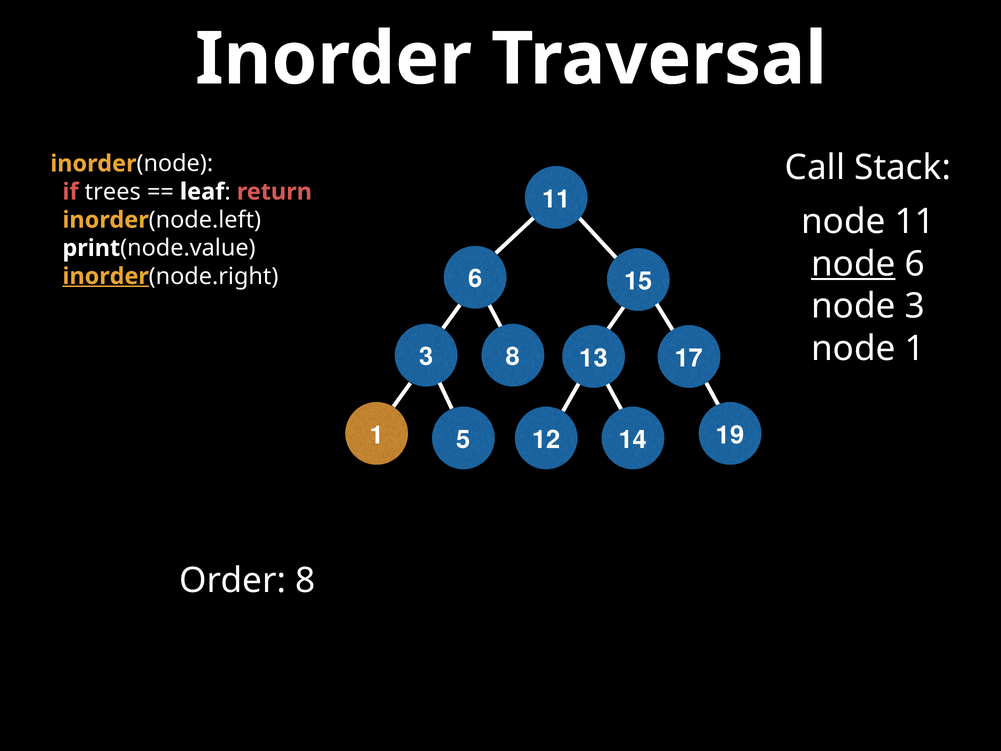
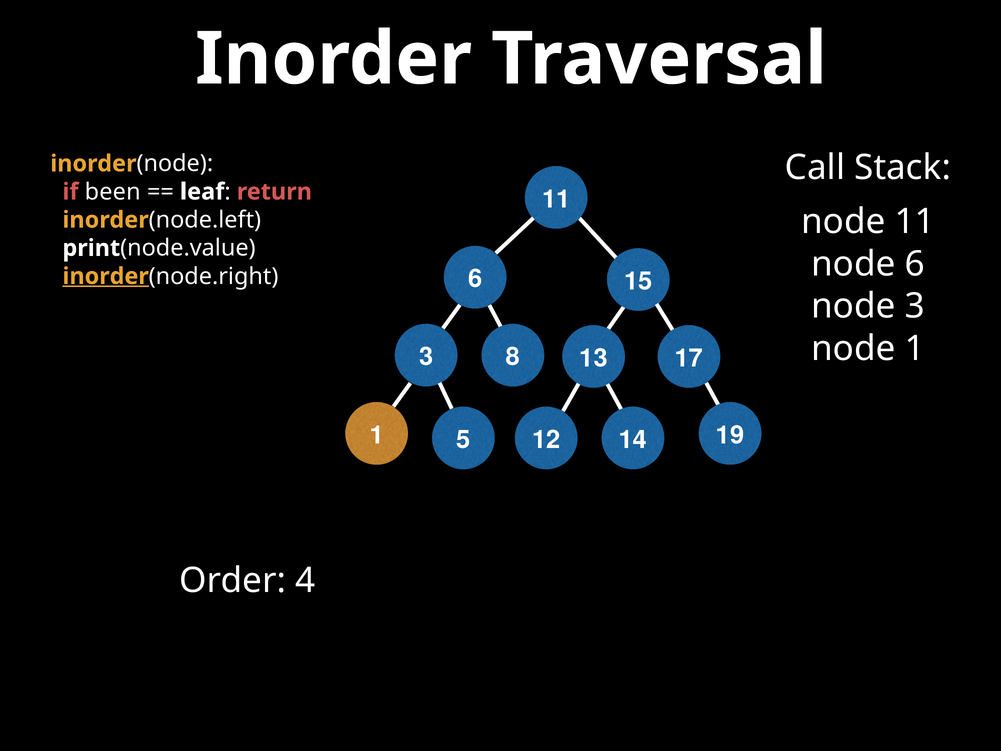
trees: trees -> been (113, 192)
node underline: present -> none (853, 264)
Order 8: 8 -> 4 (305, 580)
